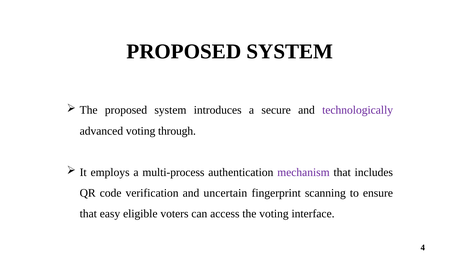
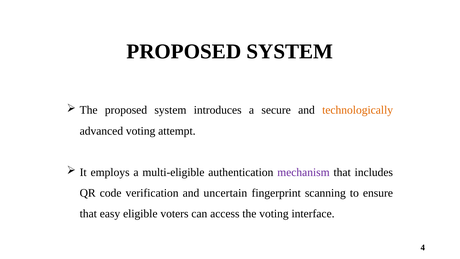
technologically colour: purple -> orange (358, 110)
through: through -> attempt (177, 131)
multi-process: multi-process -> multi-eligible (173, 172)
